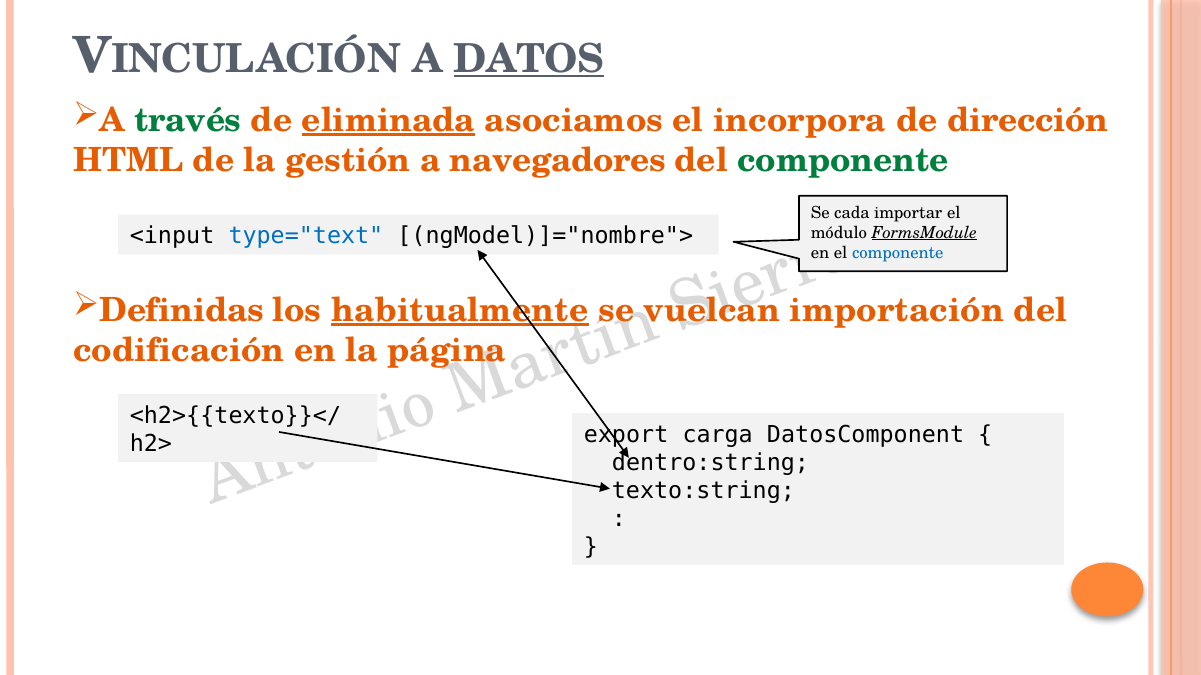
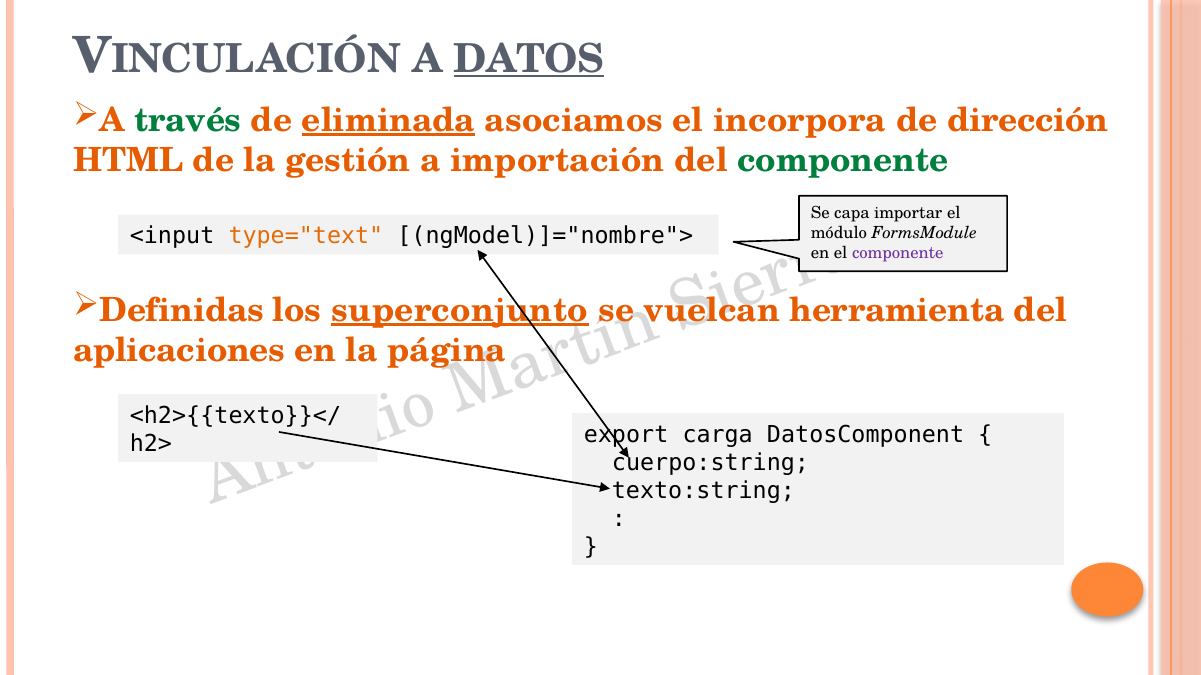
navegadores: navegadores -> importación (557, 160)
cada: cada -> capa (852, 213)
type="text colour: blue -> orange (306, 236)
FormsModule underline: present -> none (924, 233)
componente colour: blue -> purple (898, 253)
habitualmente: habitualmente -> superconjunto (460, 310)
importación: importación -> herramienta (897, 310)
codificación: codificación -> aplicaciones (179, 350)
dentro:string: dentro:string -> cuerpo:string (711, 463)
